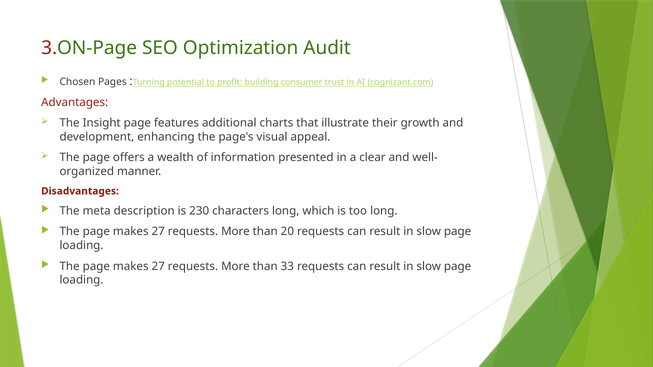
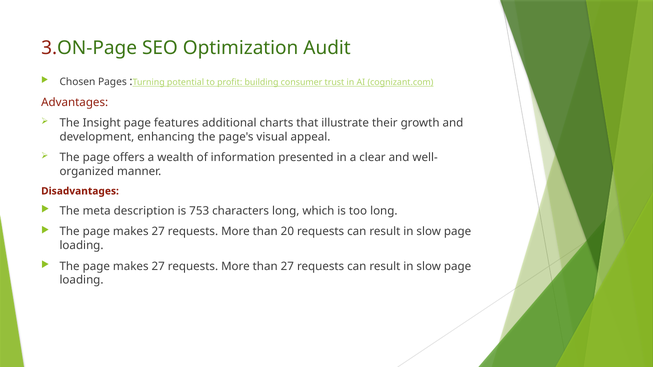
230: 230 -> 753 (199, 211)
than 33: 33 -> 27 (287, 266)
